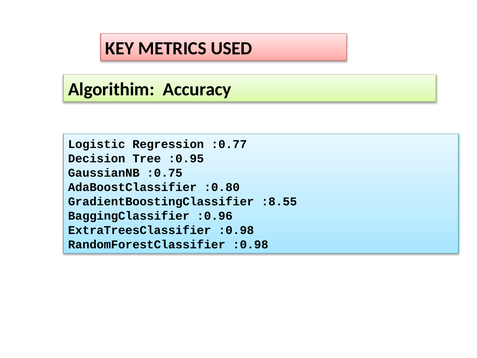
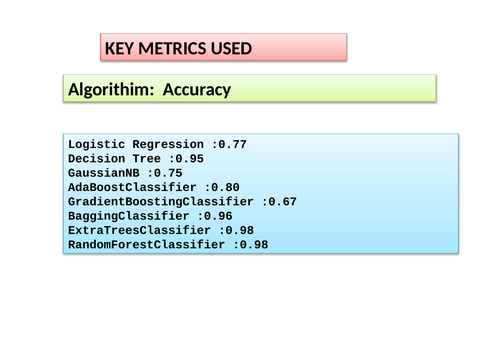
:8.55: :8.55 -> :0.67 (279, 201)
